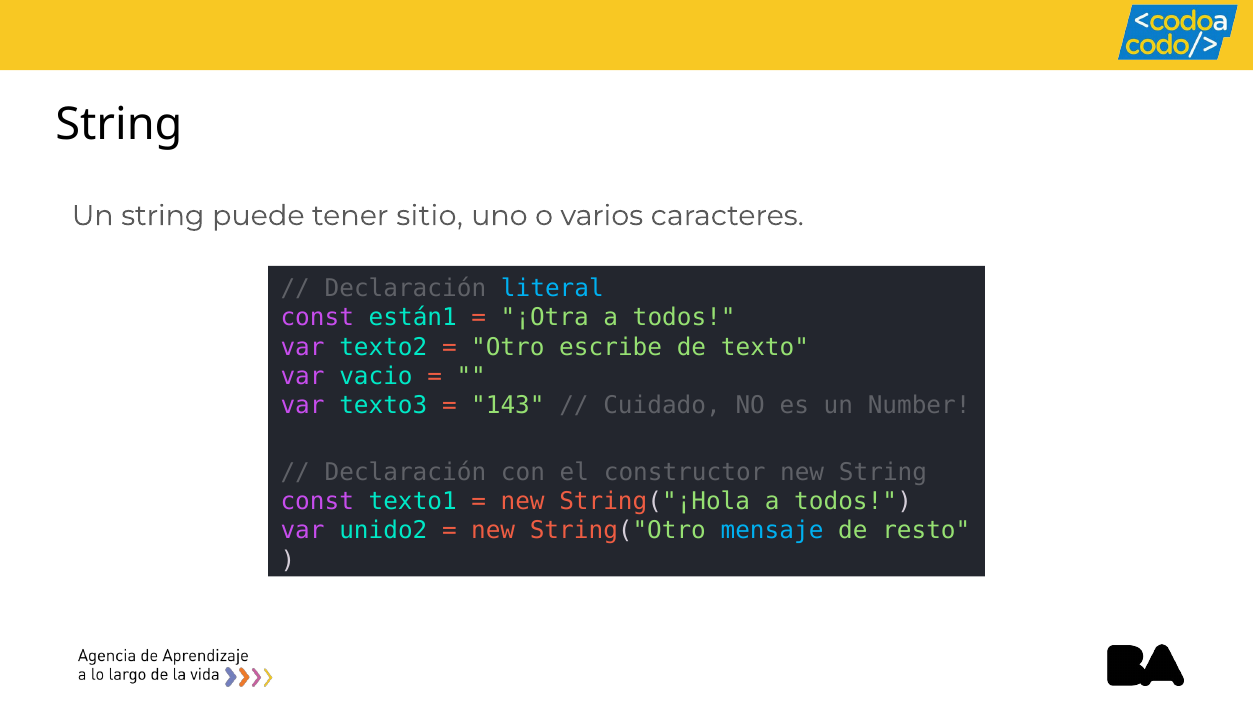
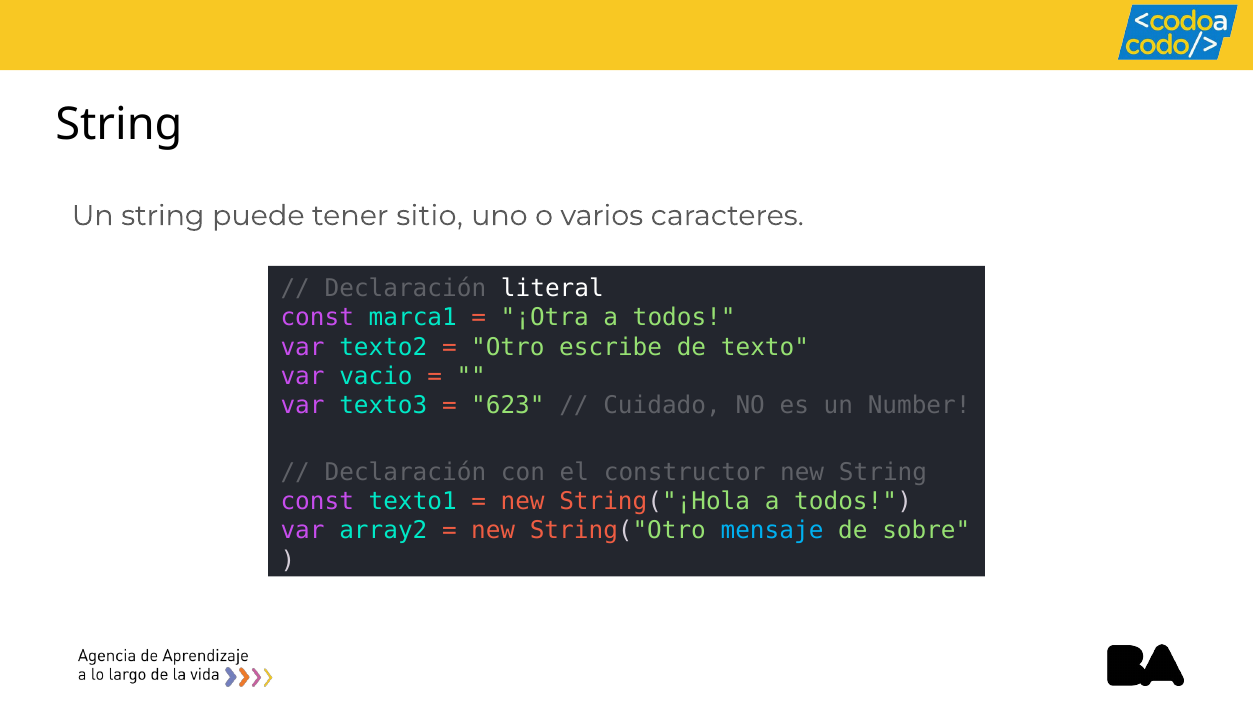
literal colour: light blue -> white (552, 288)
están1: están1 -> marca1 (413, 318)
143: 143 -> 623 (508, 405)
unido2: unido2 -> array2 (383, 531)
resto: resto -> sobre (926, 531)
